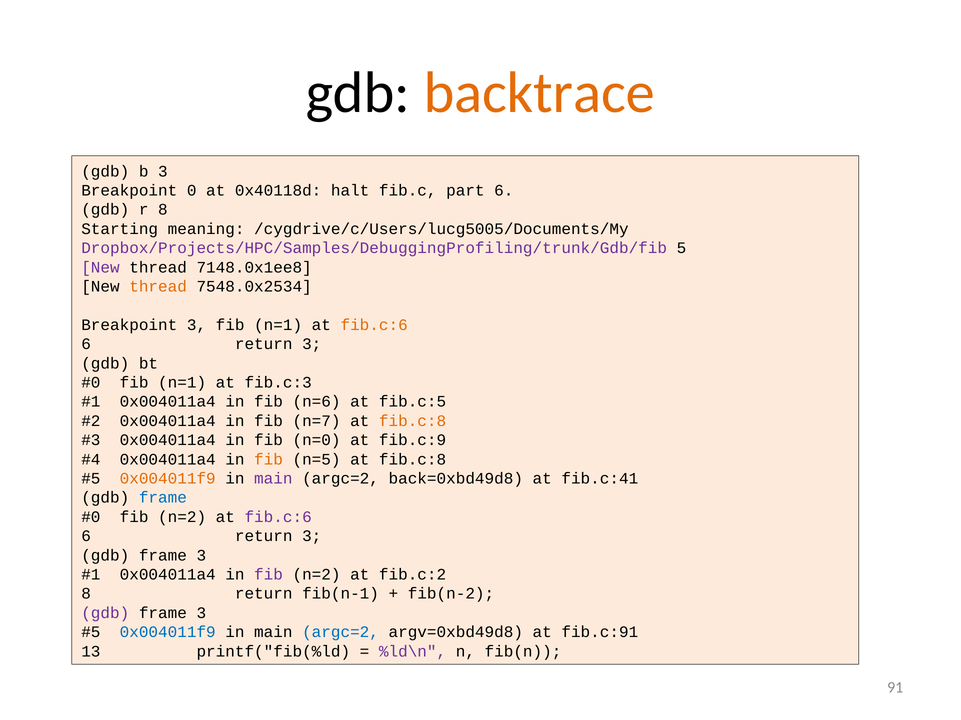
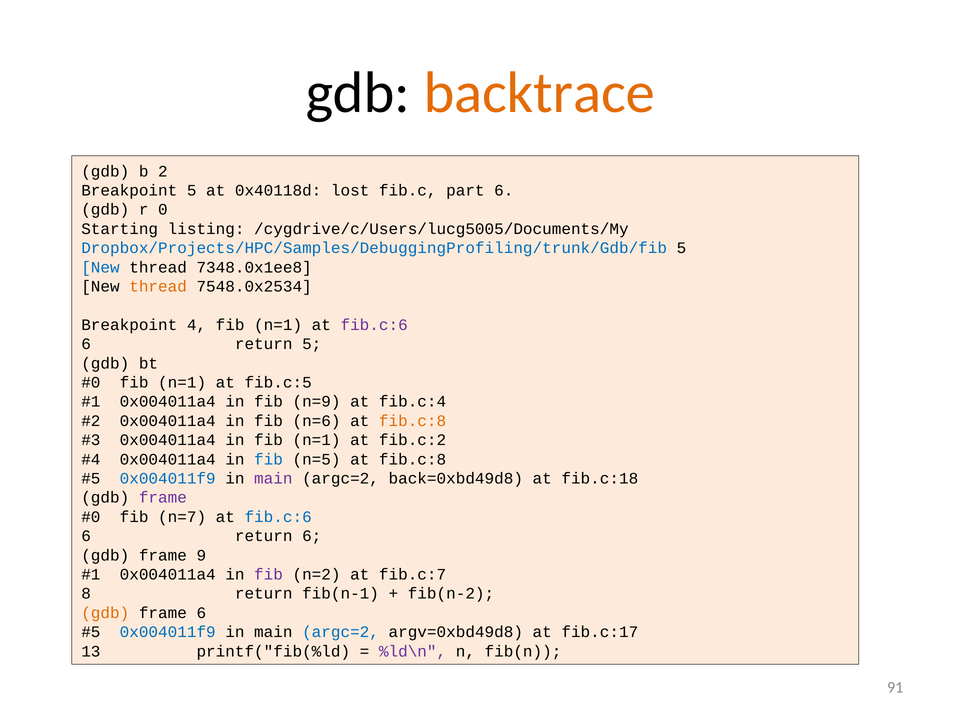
b 3: 3 -> 2 (163, 171)
Breakpoint 0: 0 -> 5 (192, 191)
halt: halt -> lost (350, 191)
r 8: 8 -> 0 (163, 210)
meaning: meaning -> listing (206, 229)
Dropbox/Projects/HPC/Samples/DebuggingProfiling/trunk/Gdb/fib colour: purple -> blue (374, 248)
New colour: purple -> blue (100, 268)
7148.0x1ee8: 7148.0x1ee8 -> 7348.0x1ee8 (254, 268)
Breakpoint 3: 3 -> 4 (197, 325)
fib.c:6 colour: orange -> purple (374, 325)
3: 3 -> 5 (312, 344)
fib.c:3: fib.c:3 -> fib.c:5 (278, 383)
n=6: n=6 -> n=9 (317, 402)
fib.c:5: fib.c:5 -> fib.c:4 (413, 402)
n=7: n=7 -> n=6 (317, 421)
in fib n=0: n=0 -> n=1 (317, 441)
fib.c:9: fib.c:9 -> fib.c:2 (413, 441)
fib colour: orange -> blue (269, 460)
0x004011f9 colour: orange -> blue (168, 479)
fib.c:41: fib.c:41 -> fib.c:18 (600, 479)
frame colour: blue -> purple (163, 498)
n=2: n=2 -> n=7 (182, 517)
fib.c:6 colour: purple -> blue (278, 517)
3: 3 -> 6 (312, 537)
3: 3 -> 9 (201, 556)
fib.c:2: fib.c:2 -> fib.c:7 (413, 575)
gdb colour: purple -> orange (105, 614)
3: 3 -> 6 (201, 614)
fib.c:91: fib.c:91 -> fib.c:17 (600, 633)
